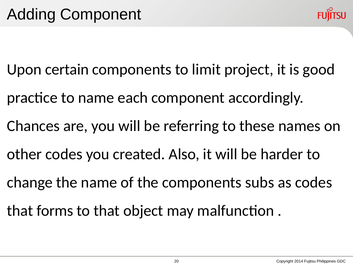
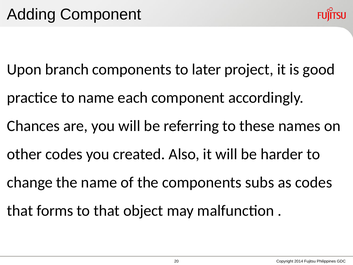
certain: certain -> branch (67, 69)
limit: limit -> later (206, 69)
